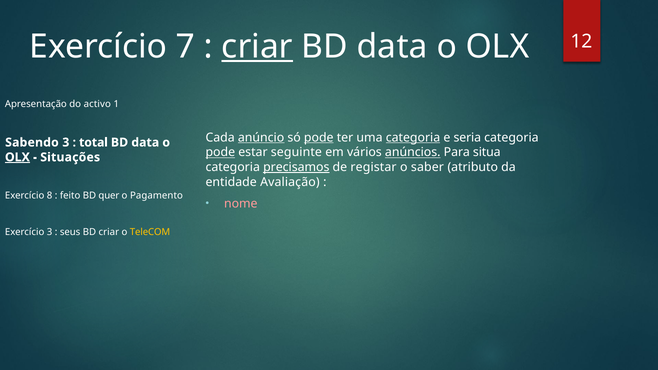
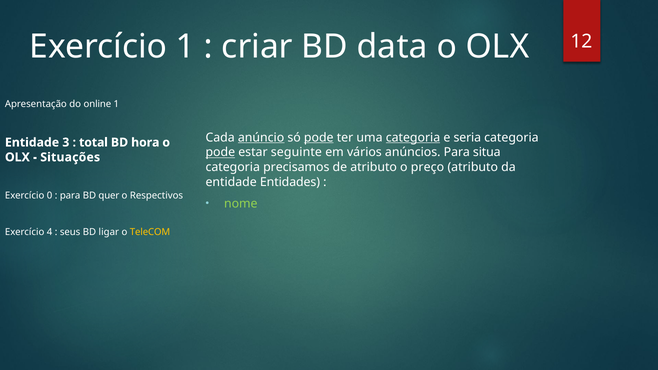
Exercício 7: 7 -> 1 (185, 47)
criar underline: present -> none (257, 47)
activo: activo -> online (97, 104)
Sabendo: Sabendo -> Entidade (32, 142)
data: data -> hora (145, 142)
anúncios underline: present -> none (413, 152)
OLX underline: present -> none (17, 157)
precisamos underline: present -> none (296, 167)
de registar: registar -> atributo (374, 167)
saber: saber -> preço (427, 167)
Avaliação: Avaliação -> Entidades (290, 182)
8: 8 -> 0 (50, 195)
feito: feito -> para (70, 195)
Pagamento: Pagamento -> Respectivos (156, 195)
nome colour: pink -> light green (241, 204)
Exercício 3: 3 -> 4 (50, 232)
BD criar: criar -> ligar (109, 232)
